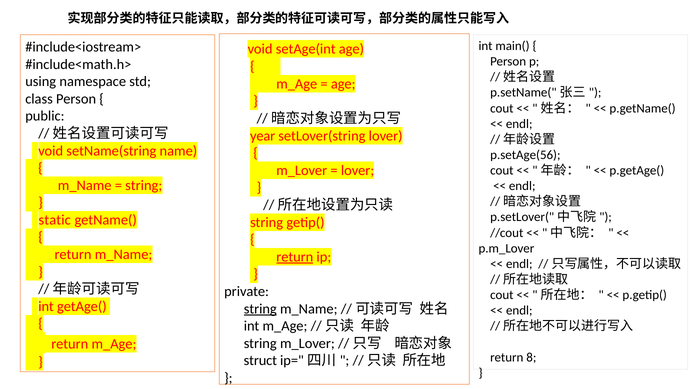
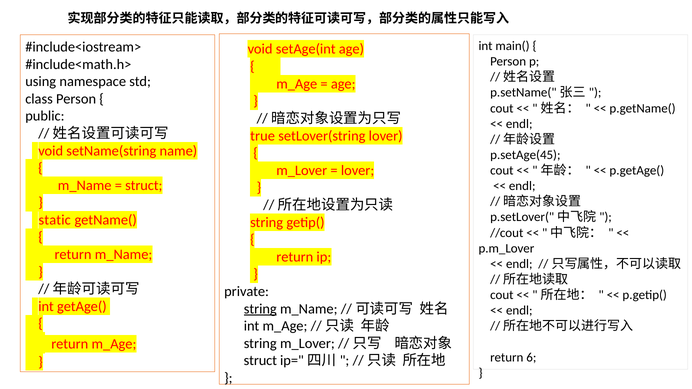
year: year -> true (263, 136)
p.setAge(56: p.setAge(56 -> p.setAge(45 (525, 155)
string: string -> struct (144, 185)
return underline: present -> none (295, 257)
8: 8 -> 6 (531, 357)
